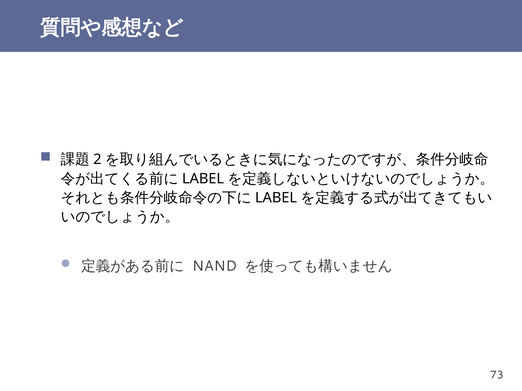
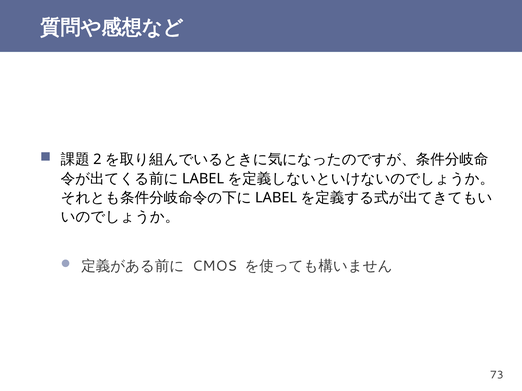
NAND: NAND -> CMOS (215, 266)
